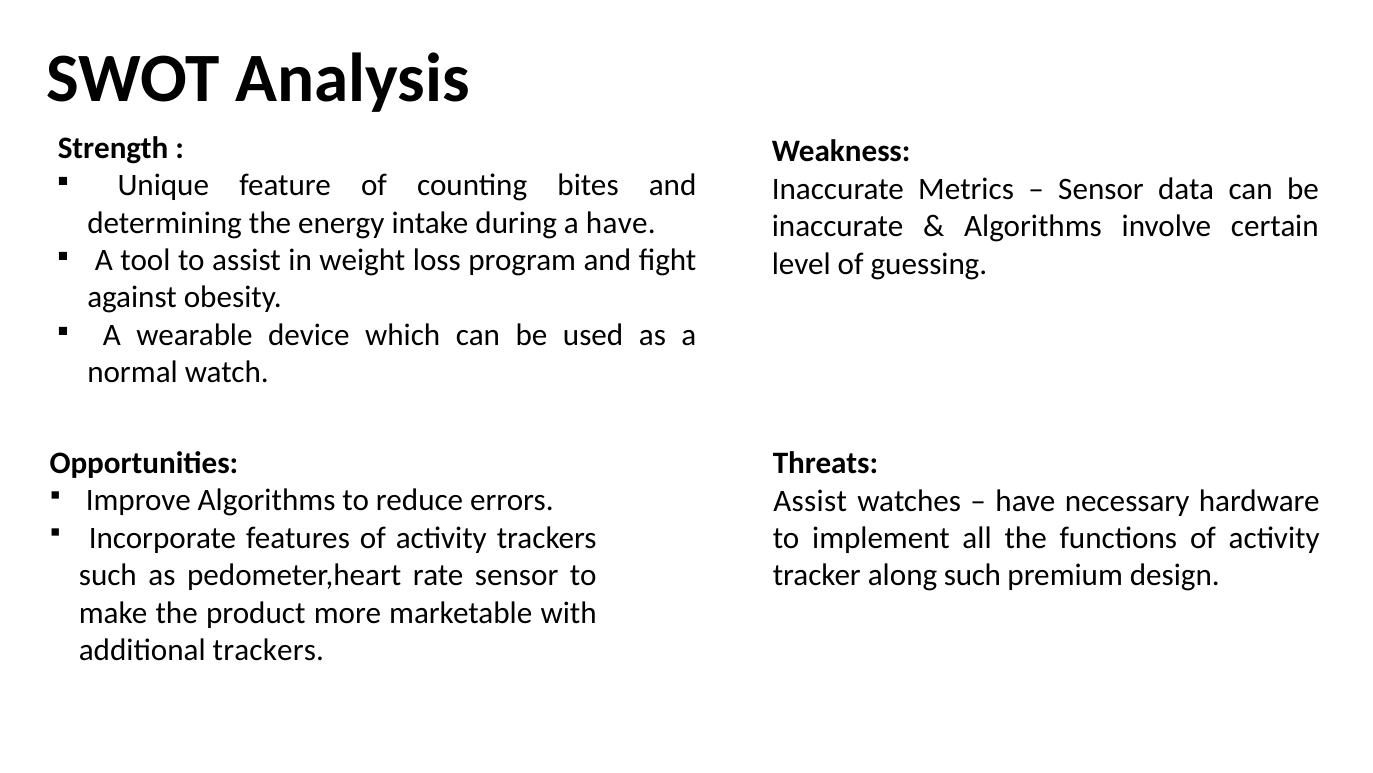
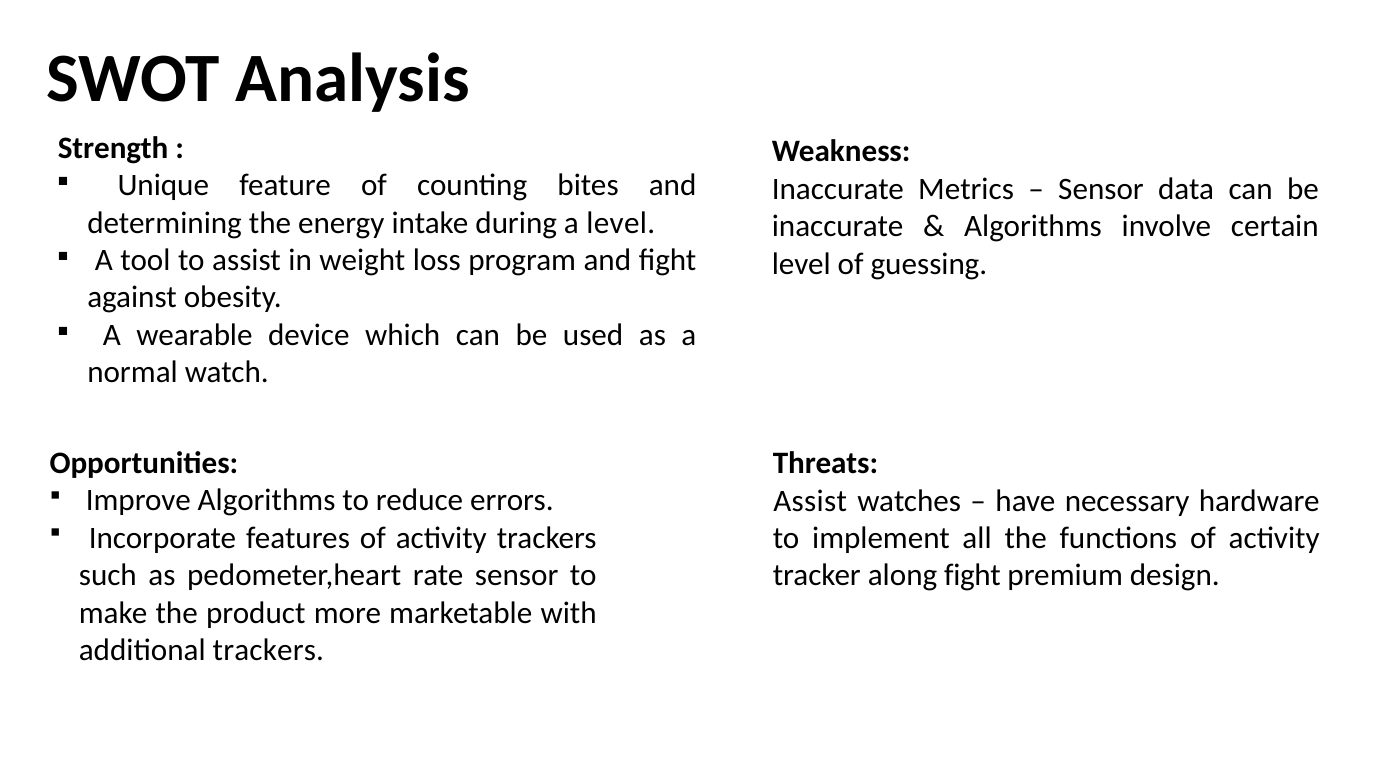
a have: have -> level (621, 223)
along such: such -> fight (973, 575)
